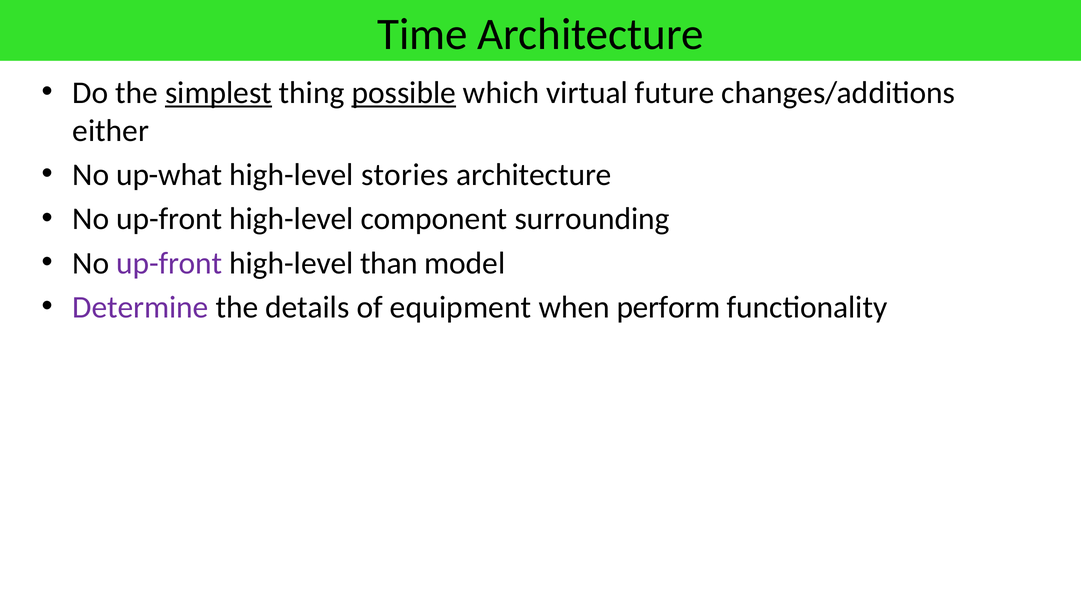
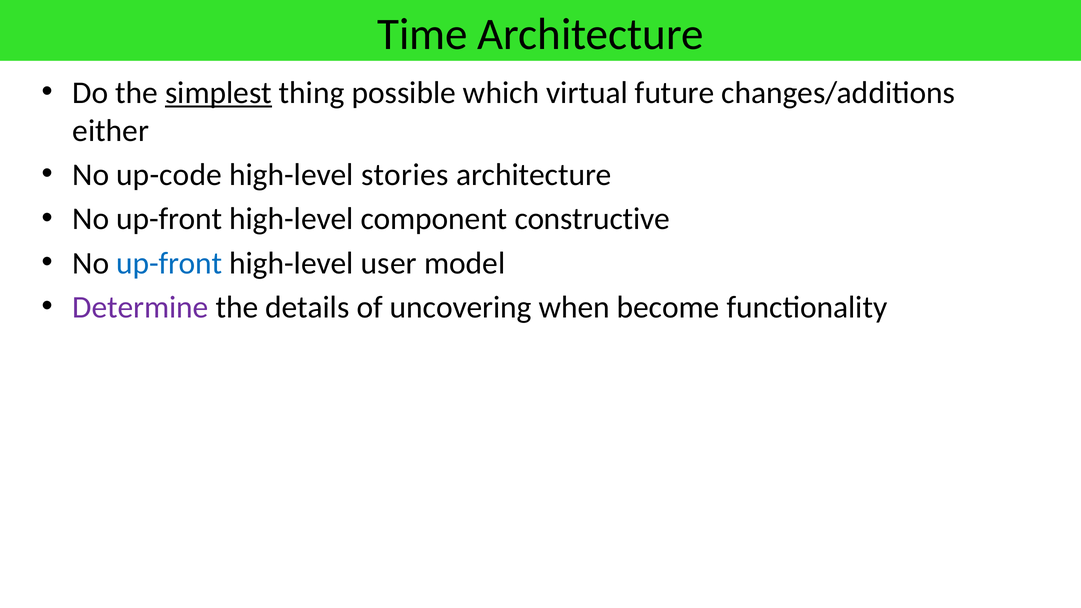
possible underline: present -> none (404, 93)
up-what: up-what -> up-code (169, 175)
surrounding: surrounding -> constructive (592, 219)
up-front colour: purple -> blue (169, 263)
than: than -> user (389, 263)
equipment: equipment -> uncovering (461, 307)
perform: perform -> become (668, 307)
